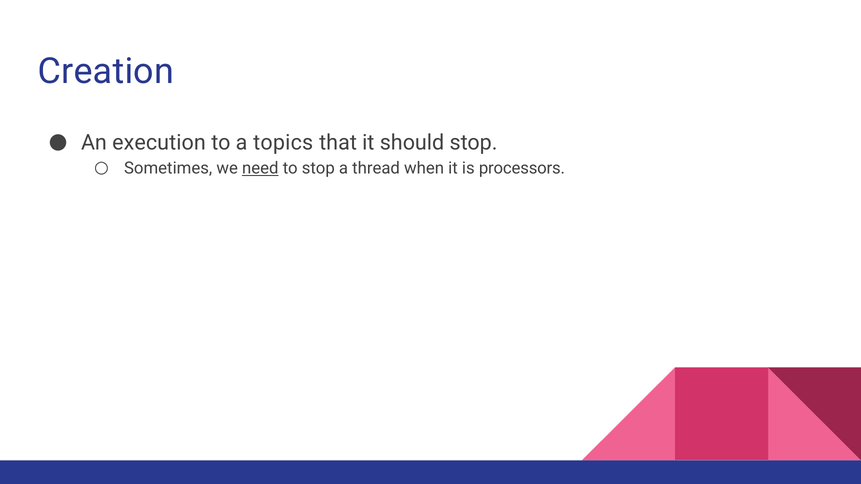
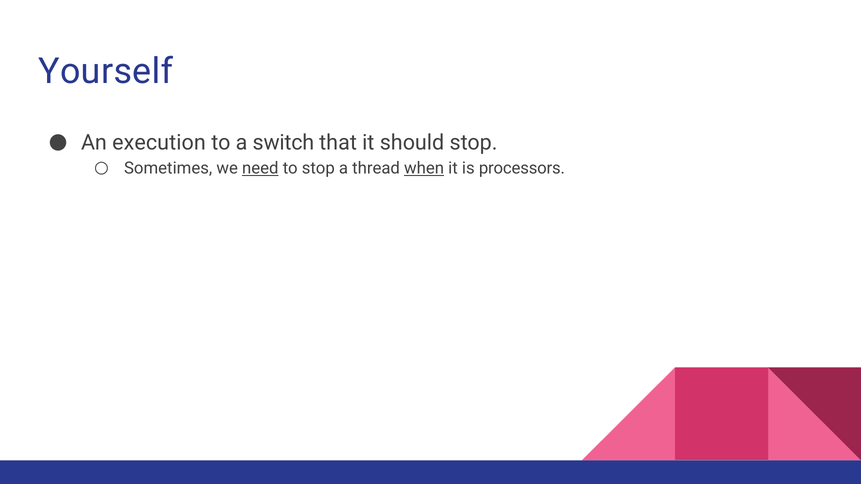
Creation: Creation -> Yourself (106, 71)
topics: topics -> switch (283, 143)
when underline: none -> present (424, 168)
